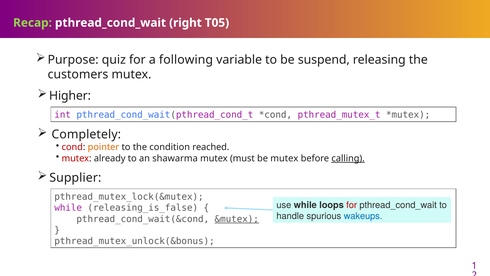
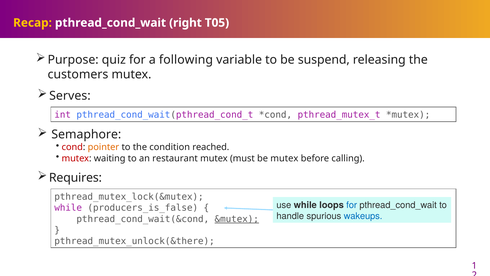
Recap colour: light green -> yellow (33, 23)
Higher: Higher -> Serves (70, 96)
Completely: Completely -> Semaphore (86, 134)
already: already -> waiting (110, 158)
shawarma: shawarma -> restaurant (175, 158)
calling underline: present -> none (348, 158)
Supplier: Supplier -> Requires (75, 178)
for colour: red -> blue (352, 205)
releasing_is_false: releasing_is_false -> producers_is_false (143, 208)
pthread_mutex_unlock(&bonus: pthread_mutex_unlock(&bonus -> pthread_mutex_unlock(&there (135, 241)
